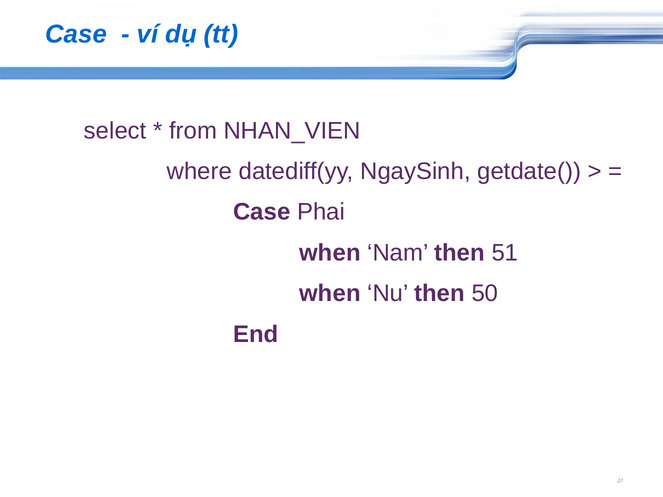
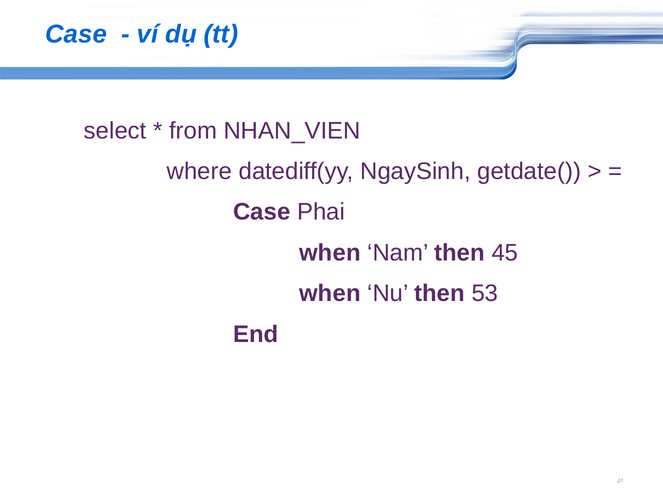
51: 51 -> 45 (505, 253)
50: 50 -> 53 (485, 294)
